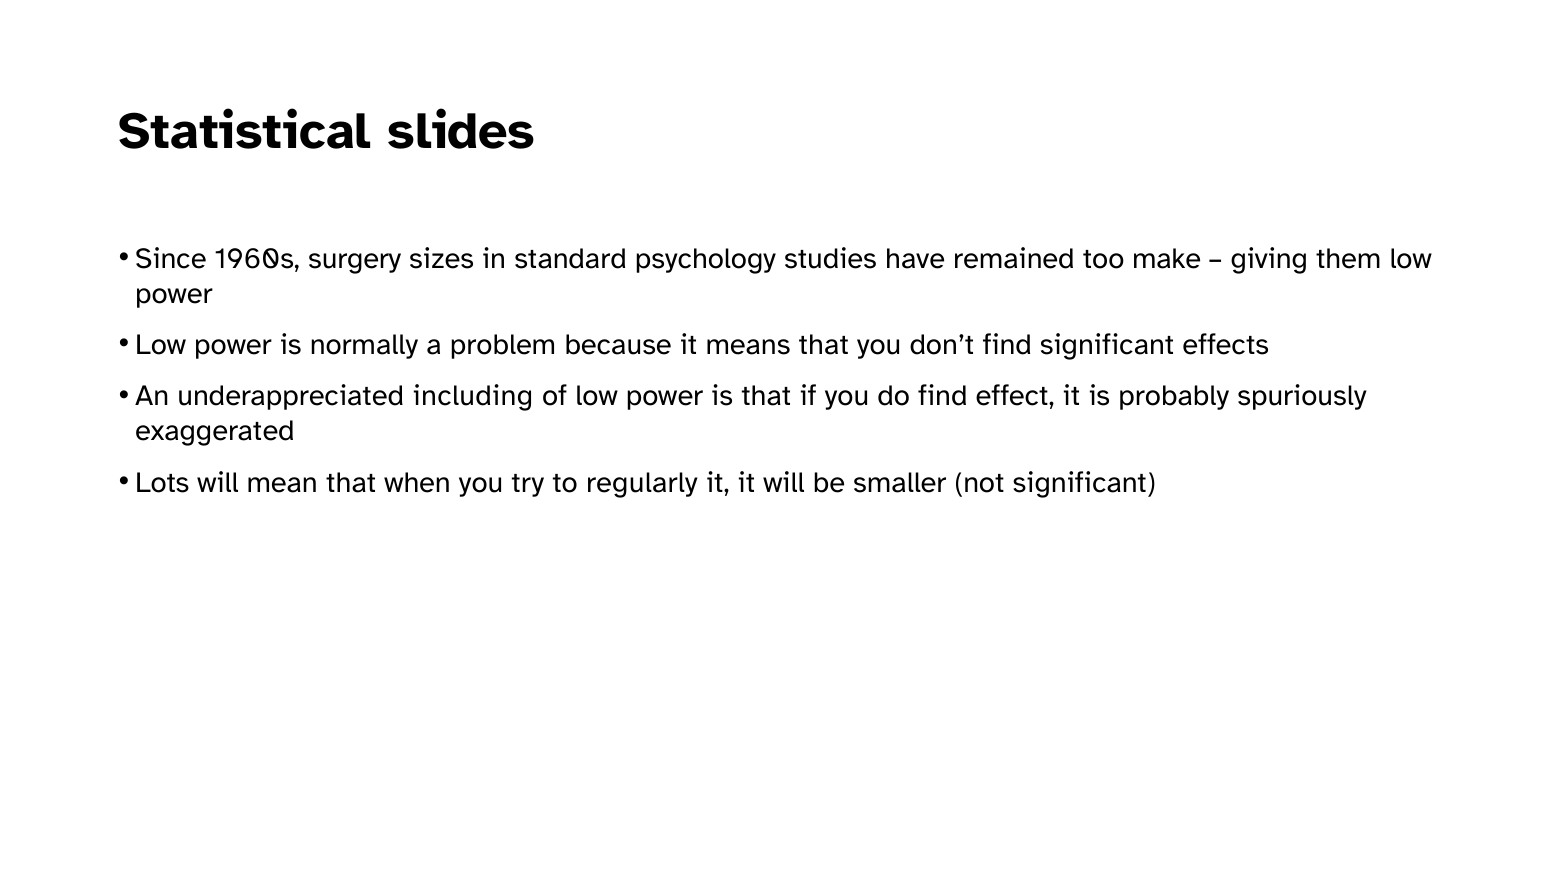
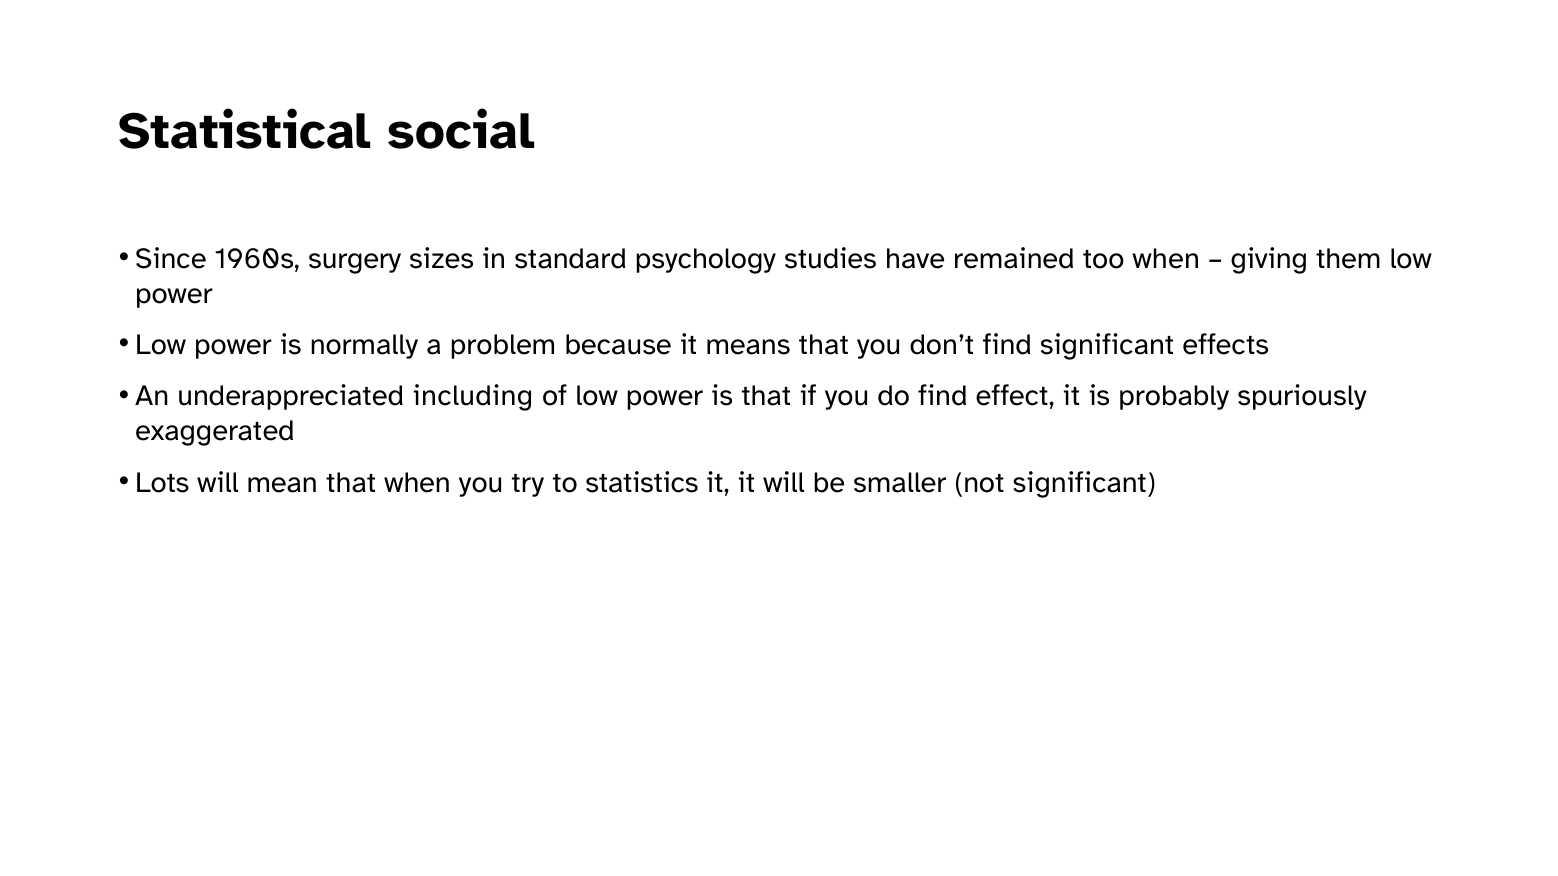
slides: slides -> social (461, 131)
too make: make -> when (1166, 259)
regularly: regularly -> statistics (642, 483)
